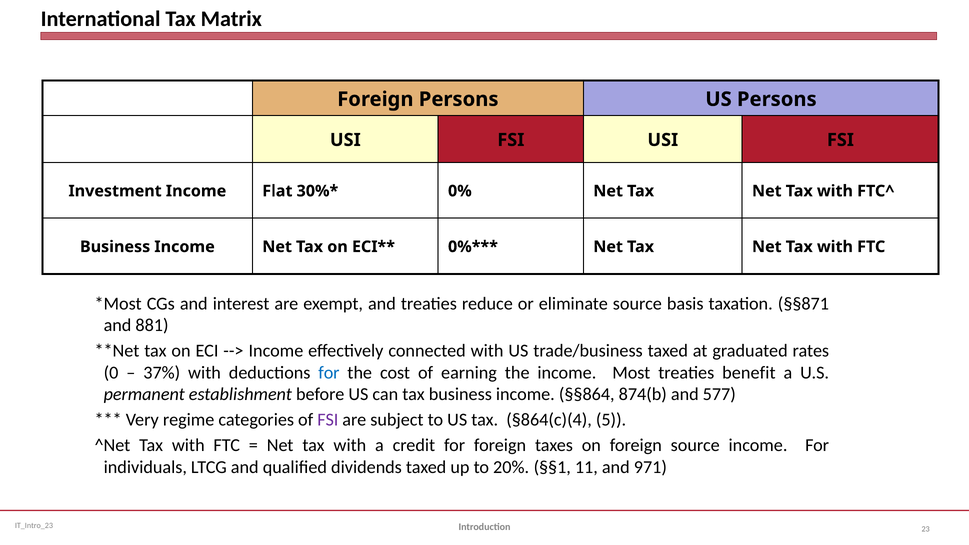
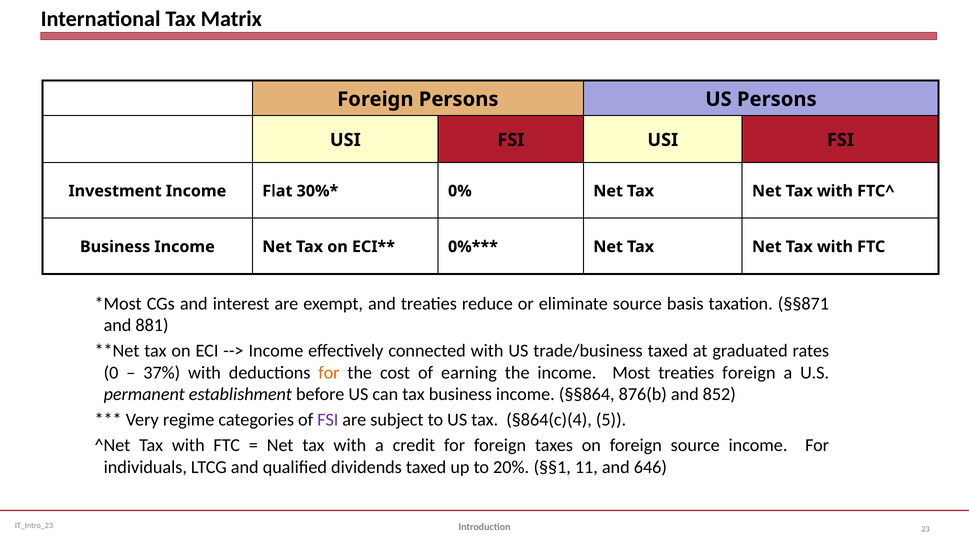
for colour: blue -> orange (329, 373)
treaties benefit: benefit -> foreign (749, 373)
874(b: 874(b -> 876(b (643, 395)
577: 577 -> 852 (719, 395)
971: 971 -> 646 (650, 467)
